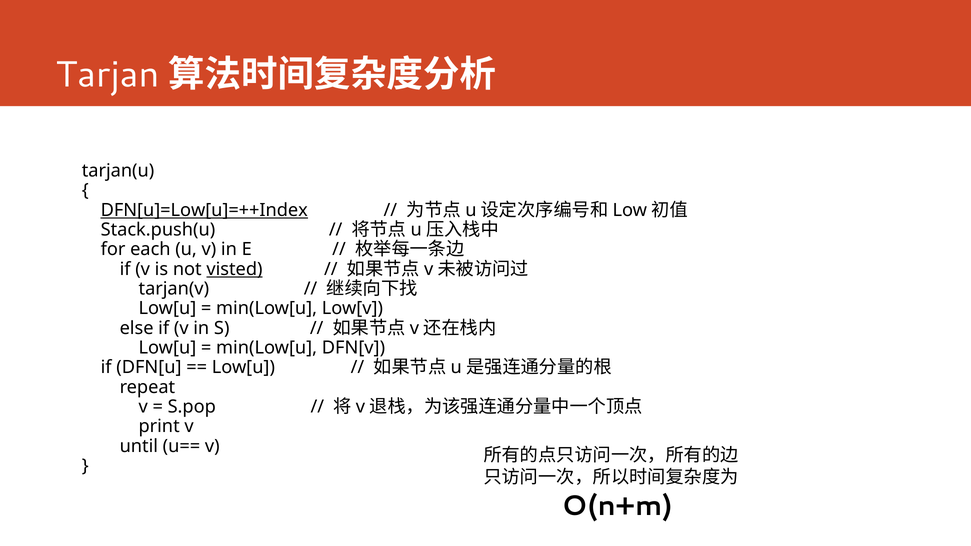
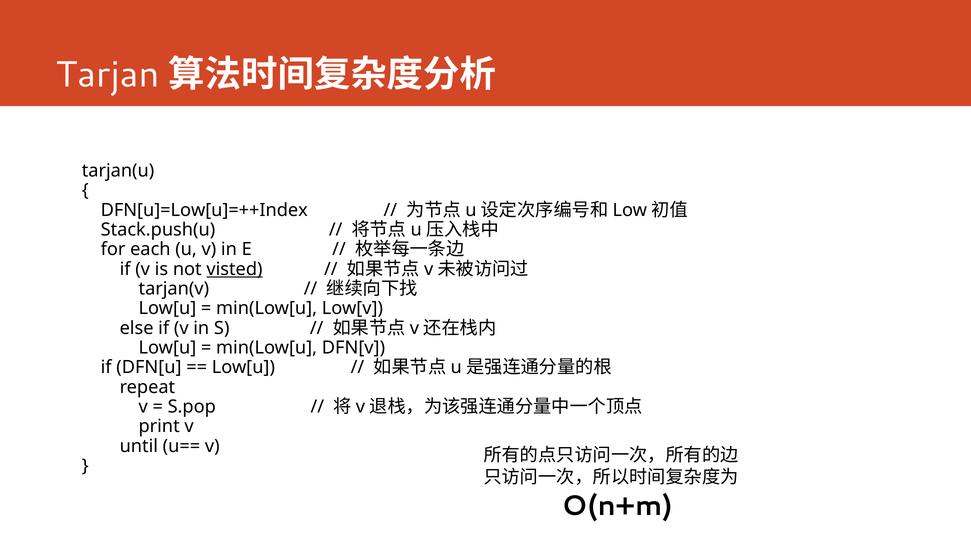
DFN[u]=Low[u]=++Index underline: present -> none (204, 210)
